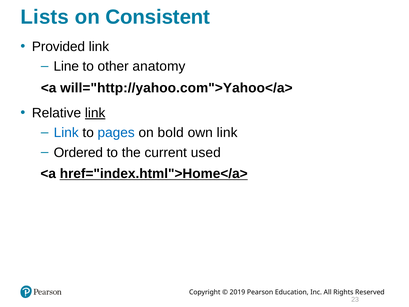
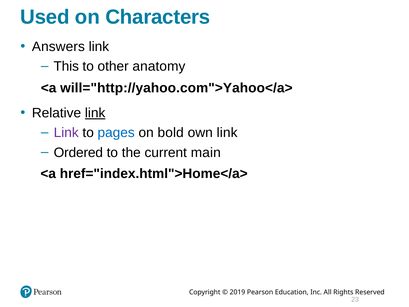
Lists: Lists -> Used (45, 17)
Consistent: Consistent -> Characters (158, 17)
Provided: Provided -> Answers (58, 47)
Line: Line -> This (66, 66)
Link colour: blue -> purple (66, 133)
used: used -> main (206, 152)
href="index.html">Home</a> underline: present -> none (154, 174)
